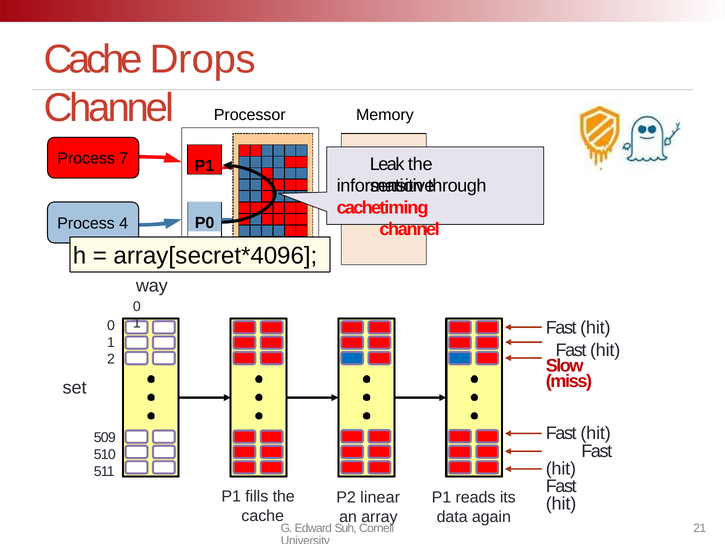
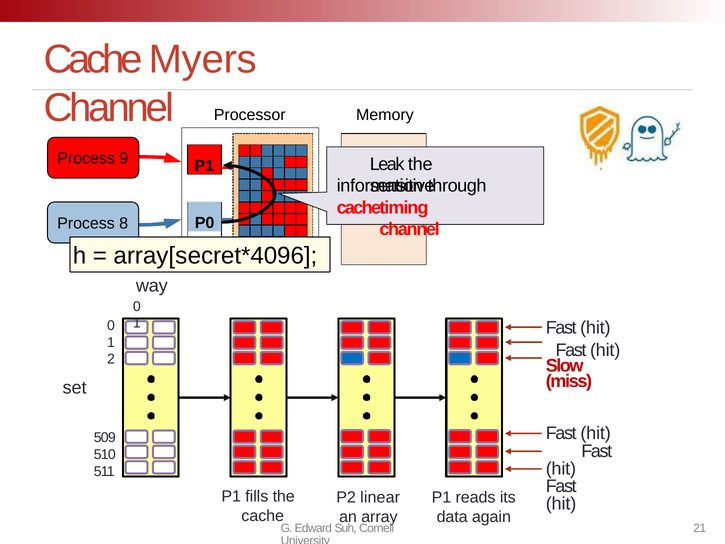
Drops: Drops -> Myers (203, 59)
7: 7 -> 9 (124, 158)
4: 4 -> 8 (124, 223)
